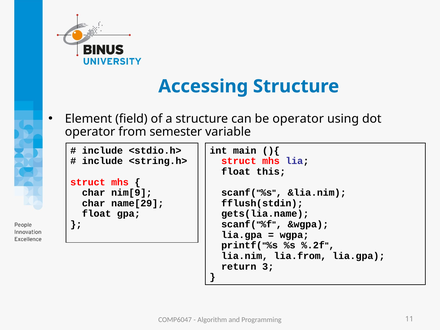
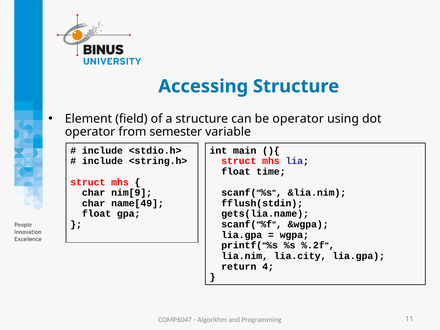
this: this -> time (271, 172)
name[29: name[29 -> name[49 (138, 203)
lia.from: lia.from -> lia.city (300, 256)
3: 3 -> 4 (268, 267)
